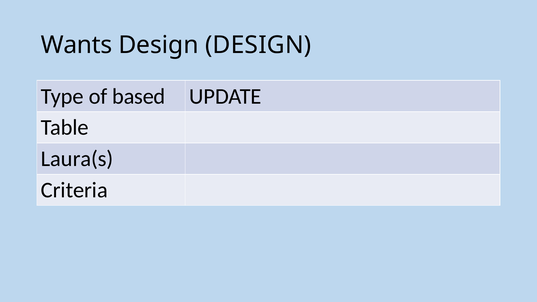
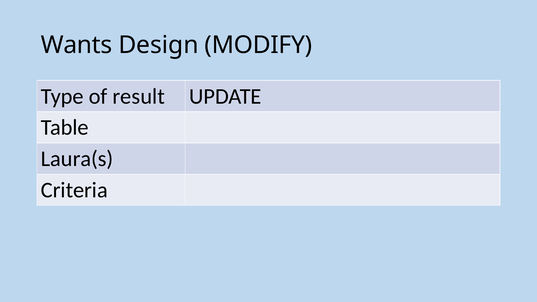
Design DESIGN: DESIGN -> MODIFY (258, 45)
based: based -> result (139, 96)
